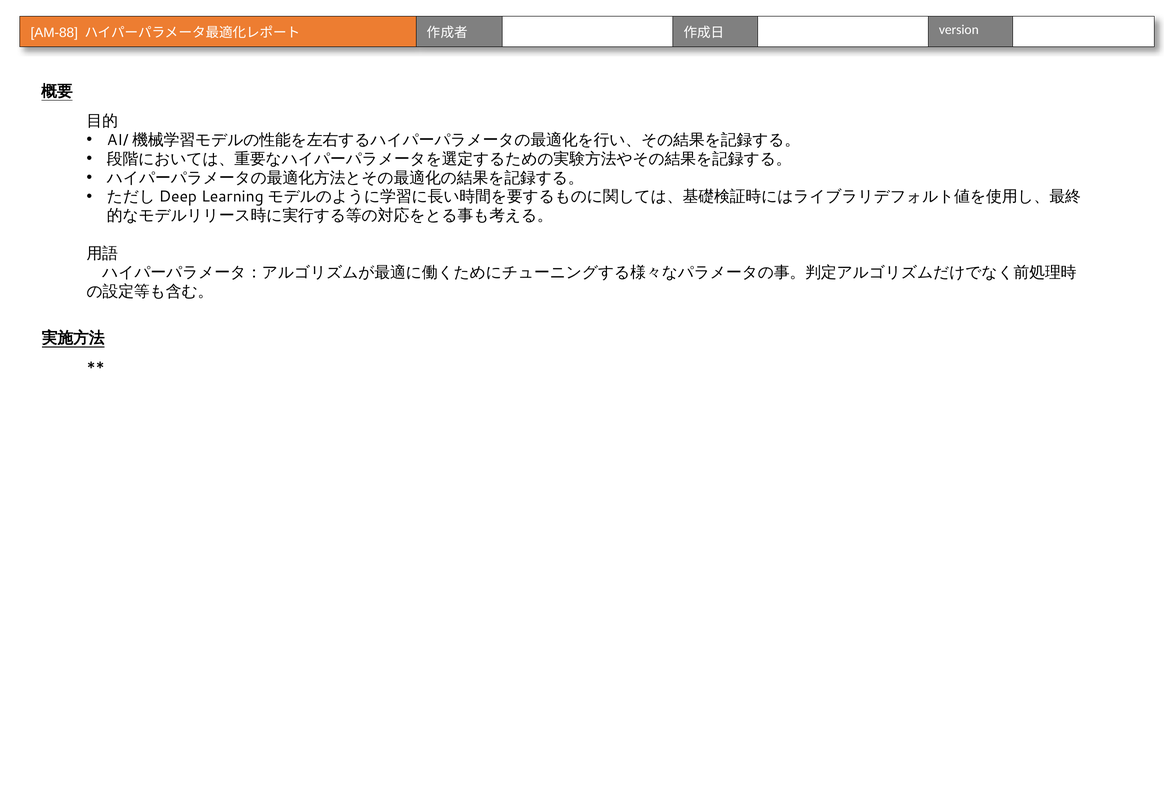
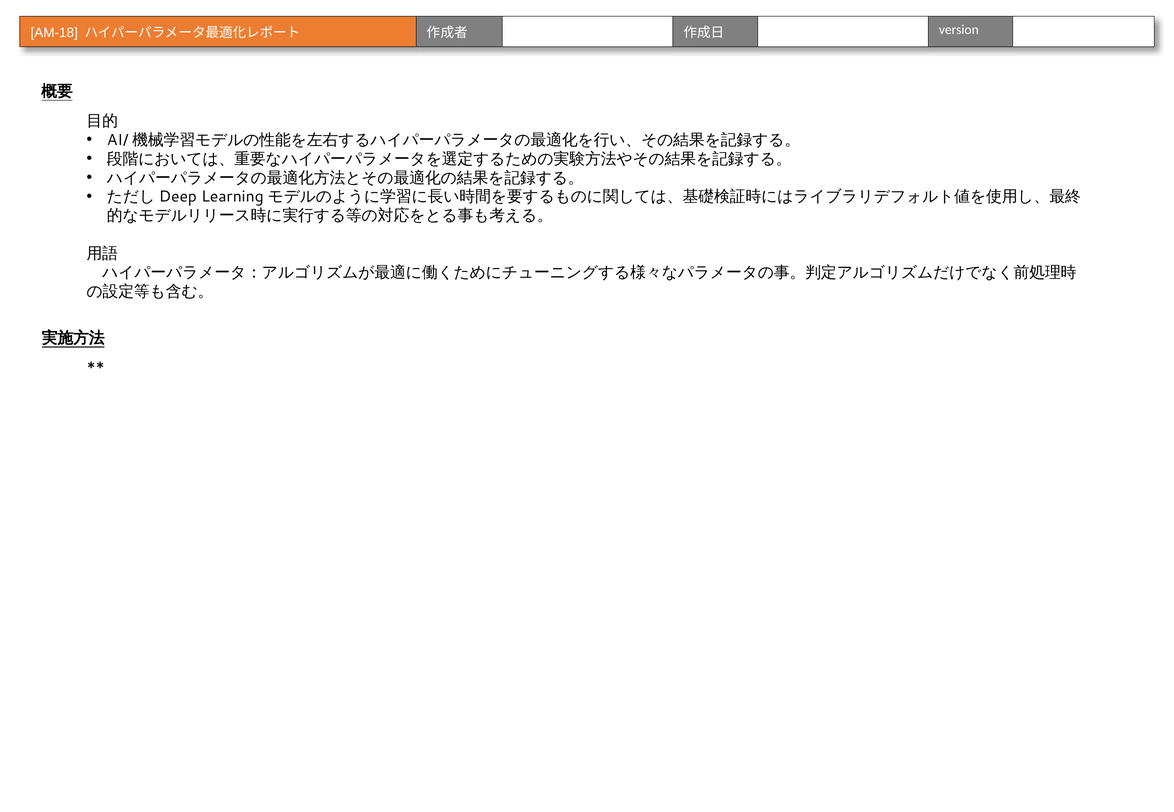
AM-88: AM-88 -> AM-18 (54, 33)
